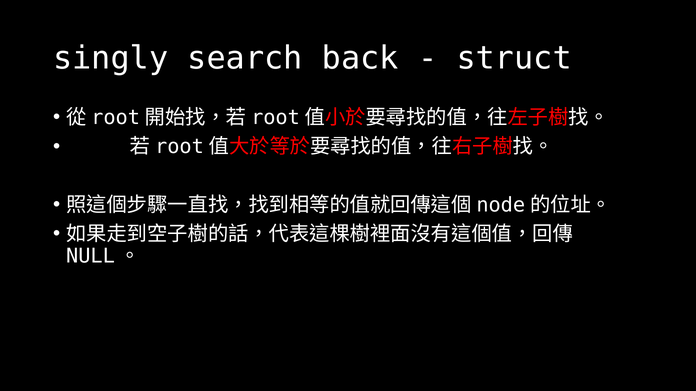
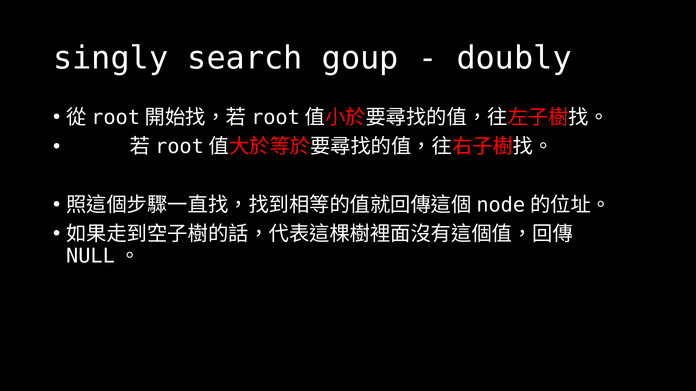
back: back -> goup (360, 58)
struct: struct -> doubly (514, 58)
